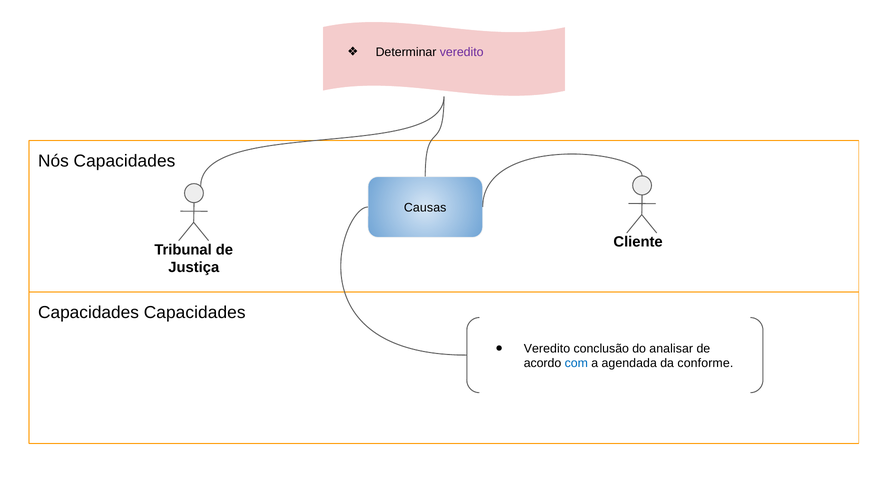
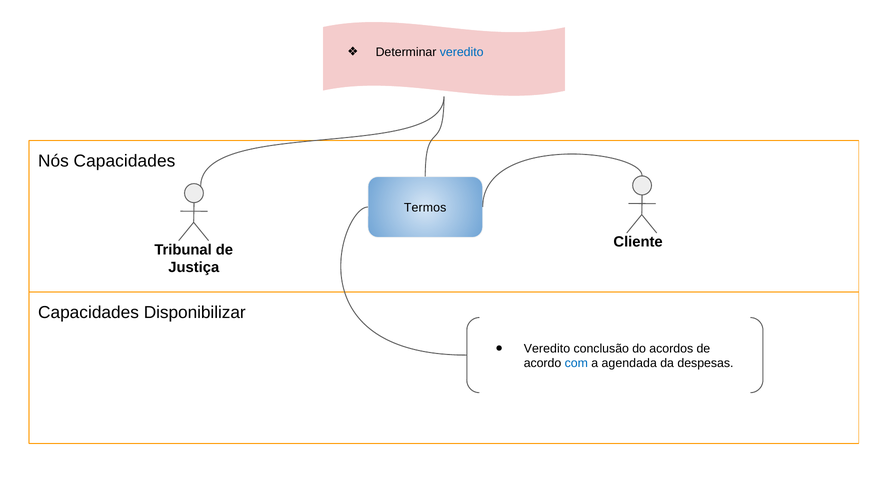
veredito colour: purple -> blue (462, 52)
Causas: Causas -> Termos (425, 208)
Capacidades: Capacidades -> Disponibilizar (195, 312)
analisar: analisar -> acordos (671, 348)
conforme: conforme -> despesas (705, 363)
